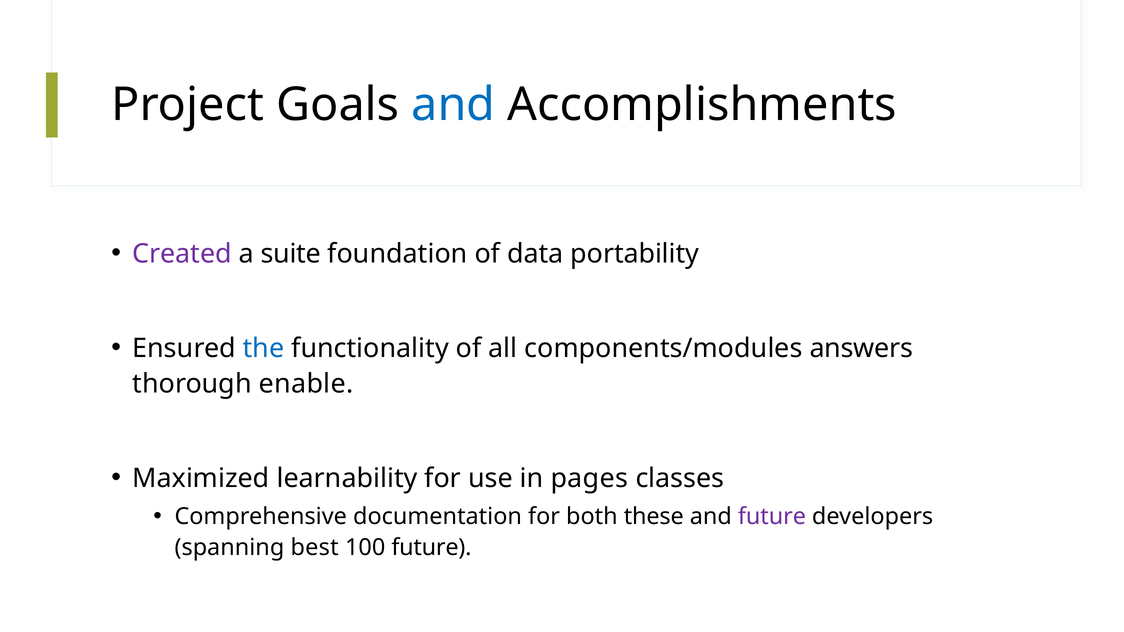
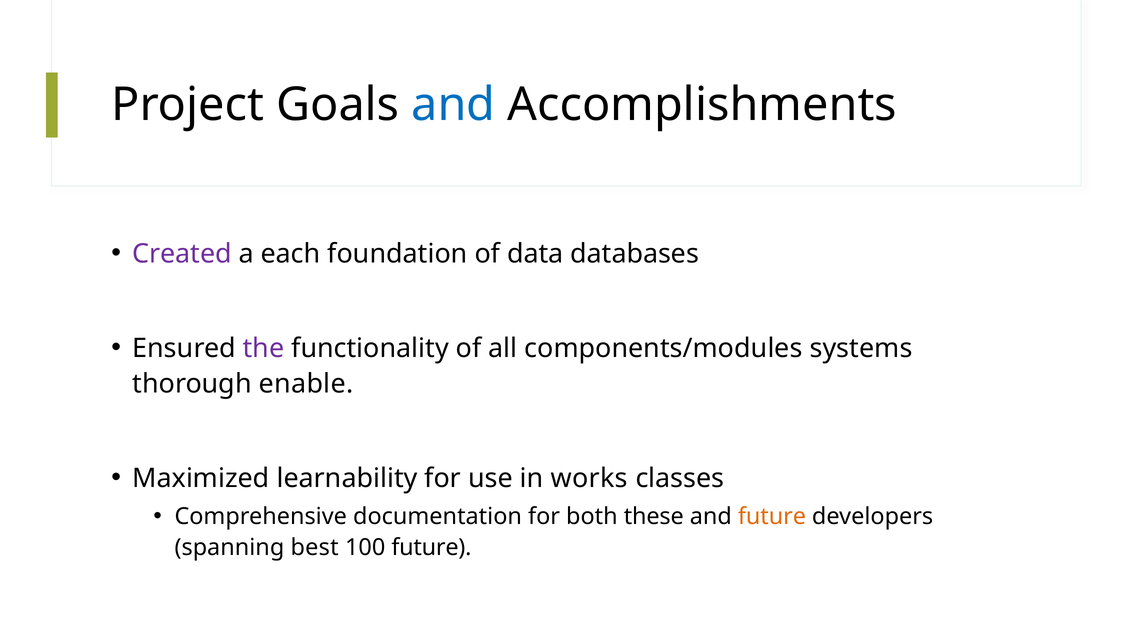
suite: suite -> each (291, 254)
portability: portability -> databases (635, 254)
the colour: blue -> purple (264, 348)
answers: answers -> systems (861, 348)
pages: pages -> works (589, 478)
future colour: purple -> orange (772, 517)
